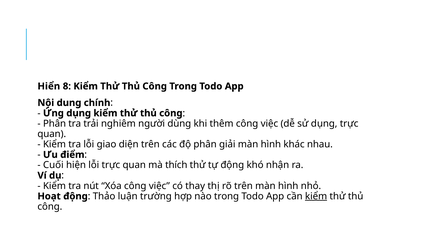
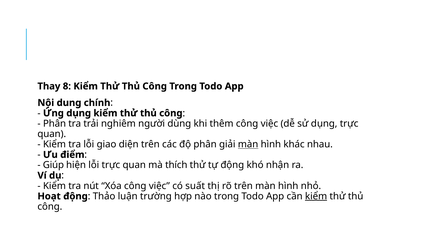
Hiển: Hiển -> Thay (49, 86)
màn underline: none -> present (248, 144)
Cuối: Cuối -> Giúp (53, 165)
thay: thay -> suất (195, 186)
